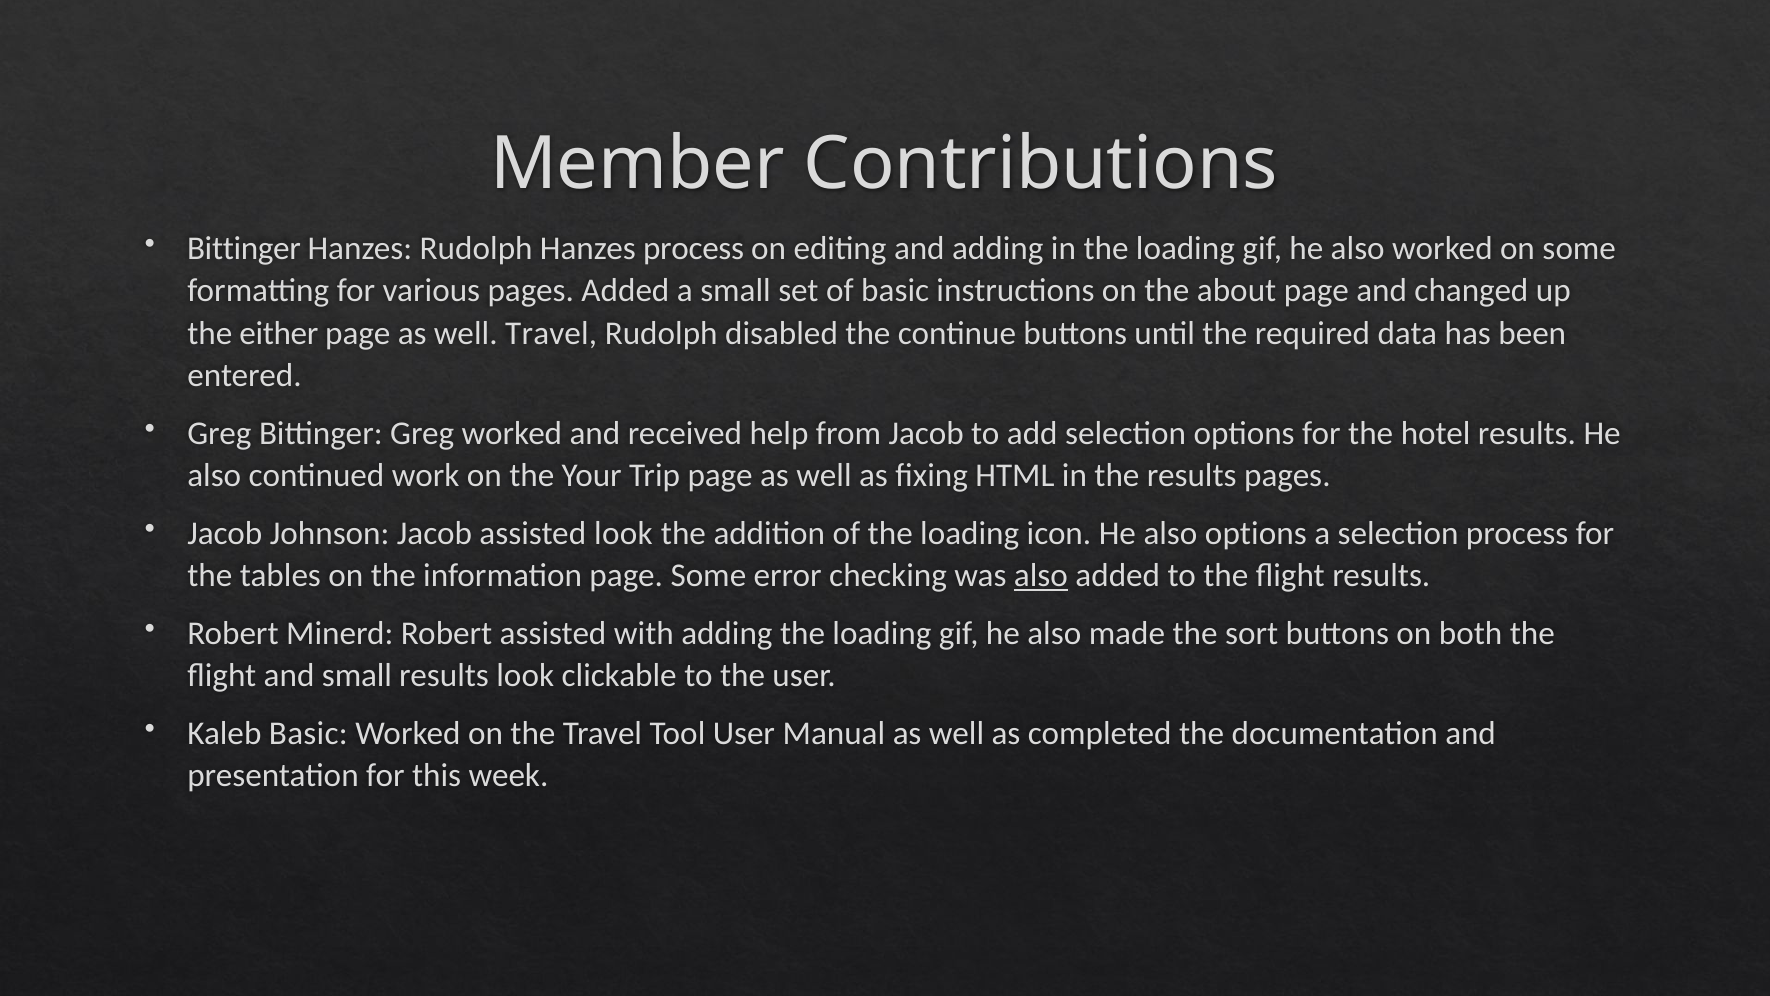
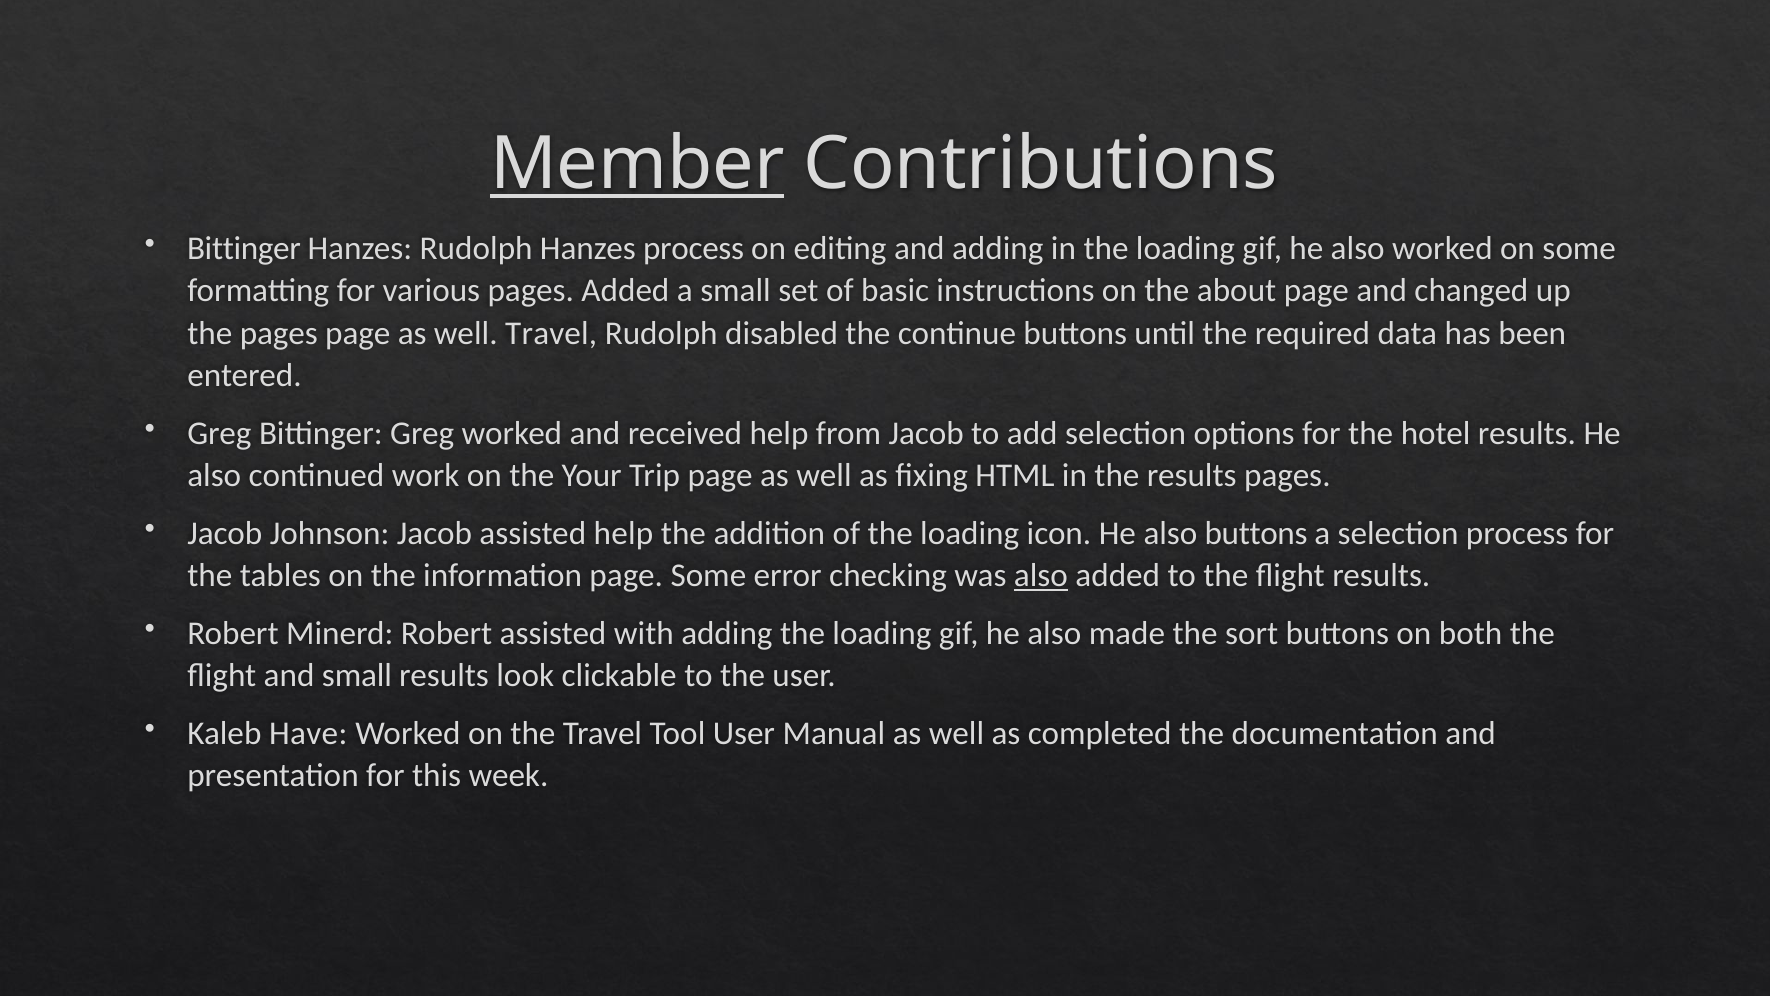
Member underline: none -> present (637, 164)
the either: either -> pages (279, 333)
assisted look: look -> help (624, 533)
also options: options -> buttons (1256, 533)
Kaleb Basic: Basic -> Have (308, 733)
